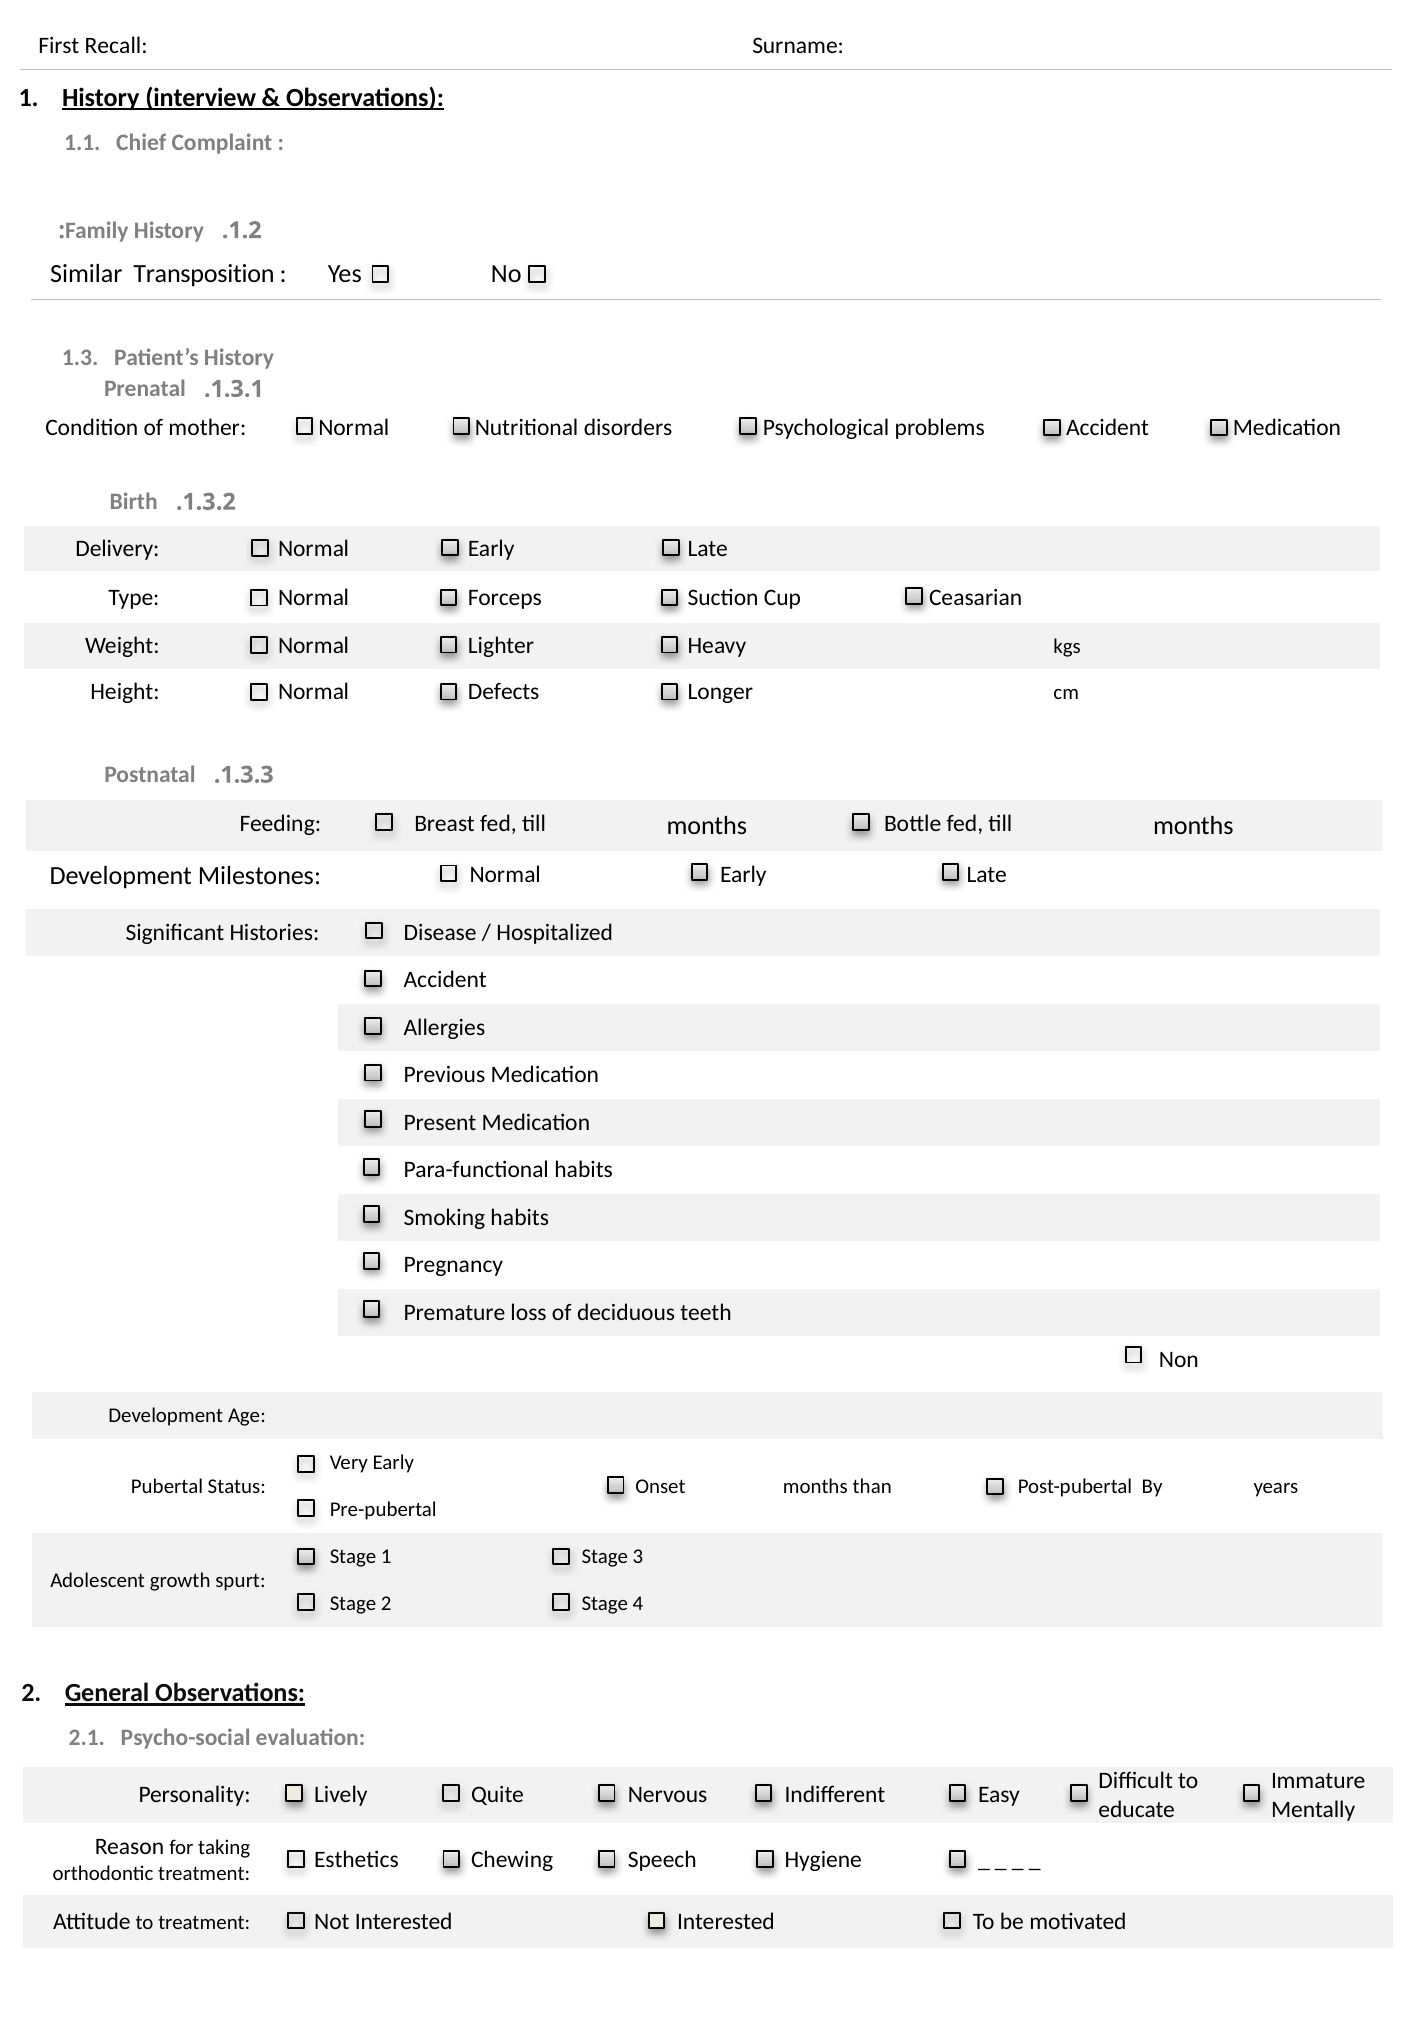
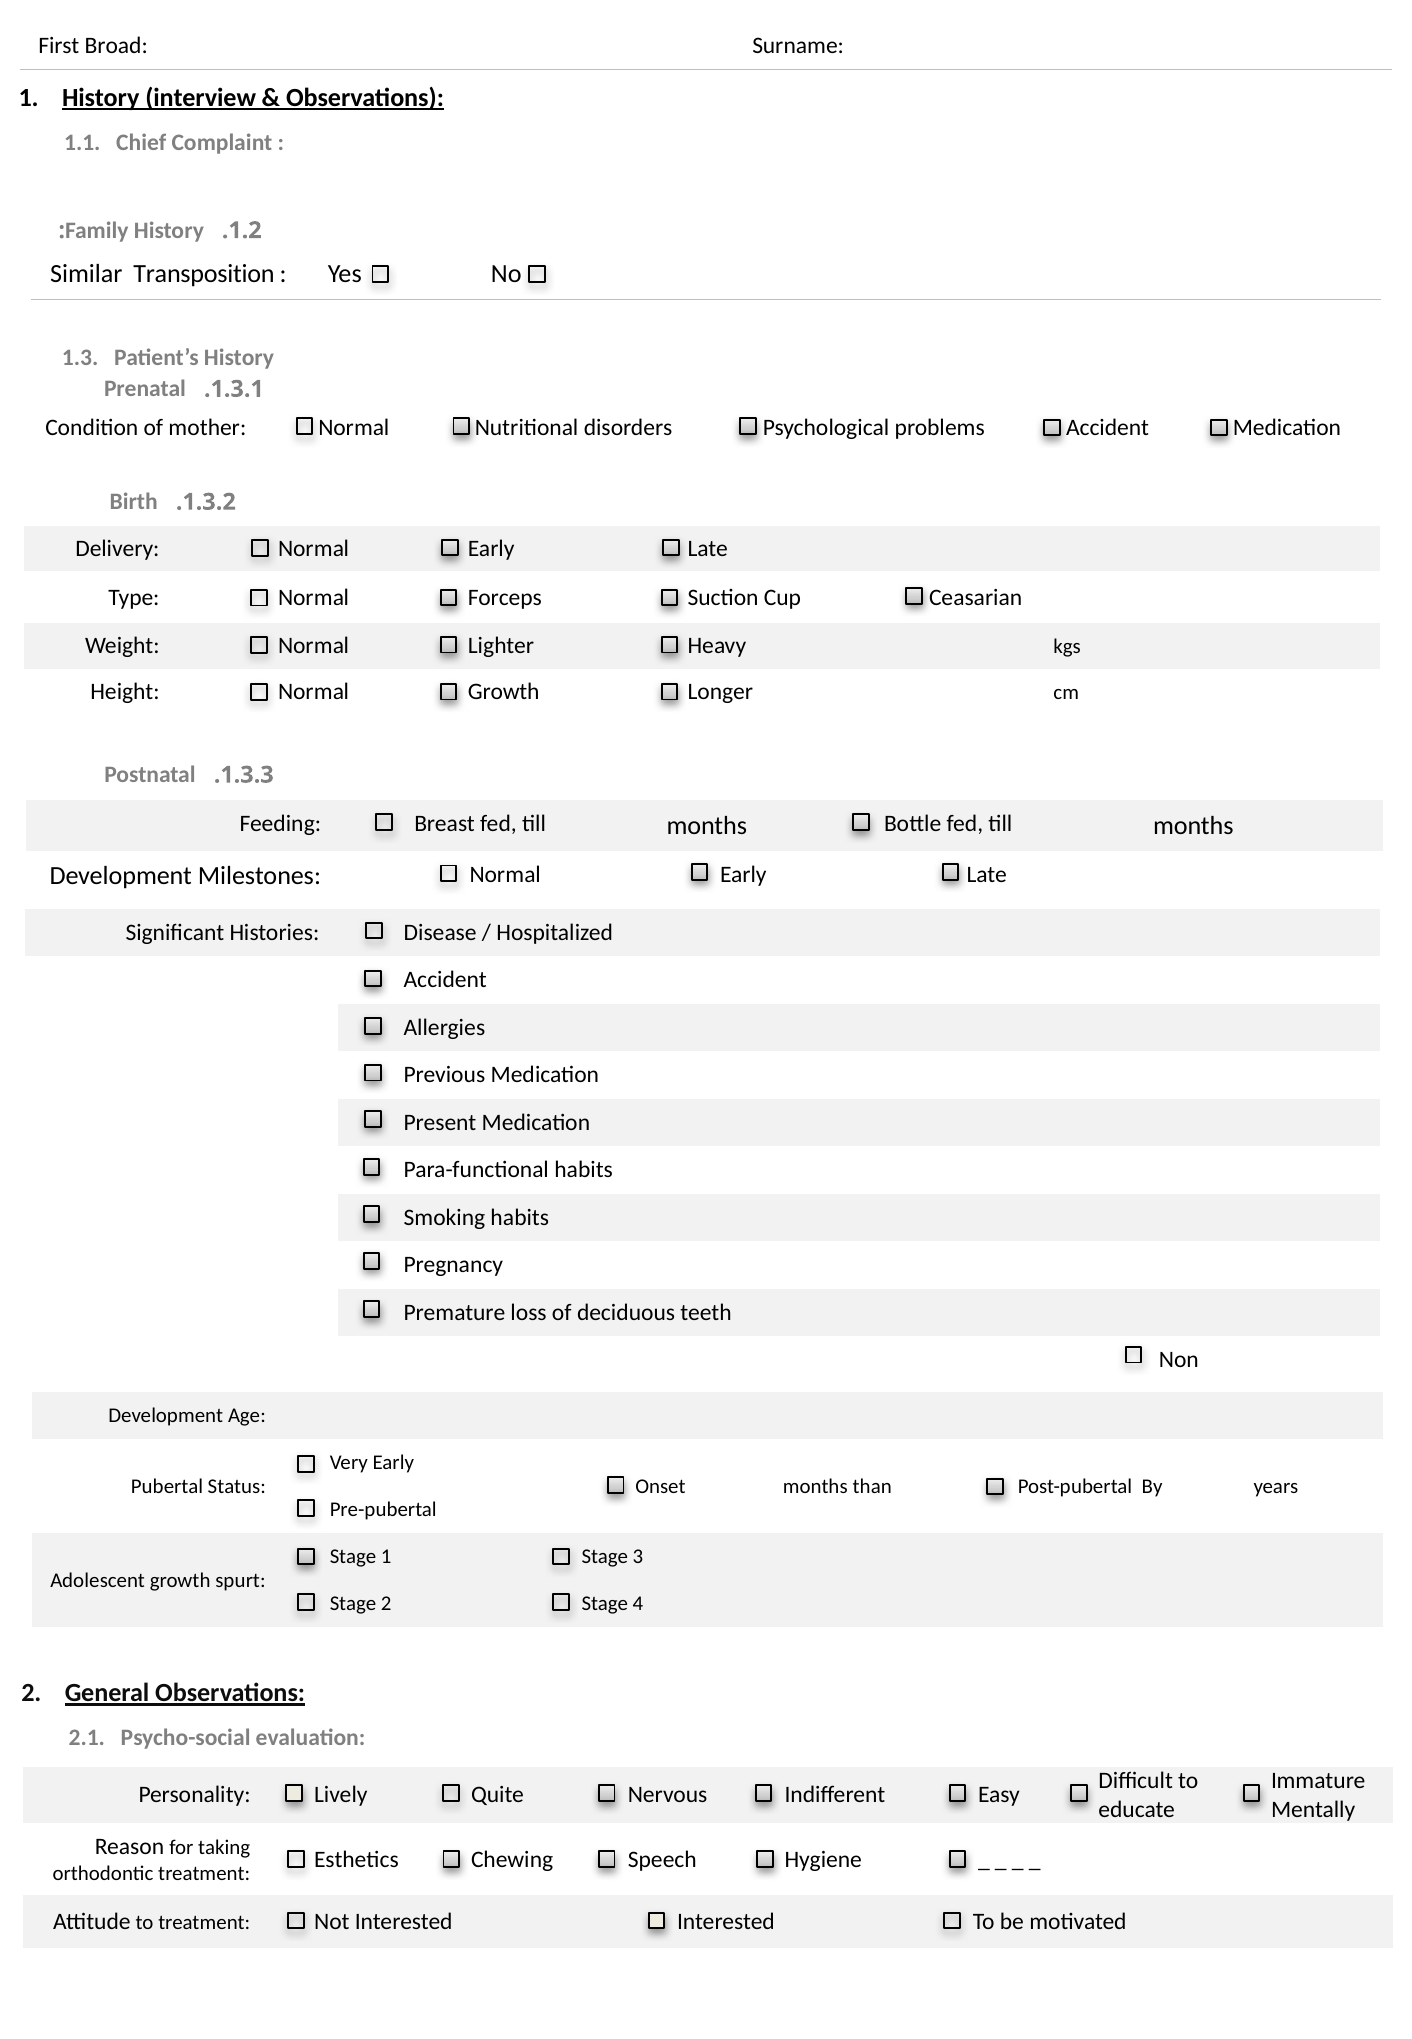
Recall: Recall -> Broad (116, 46)
Normal Defects: Defects -> Growth (504, 692)
